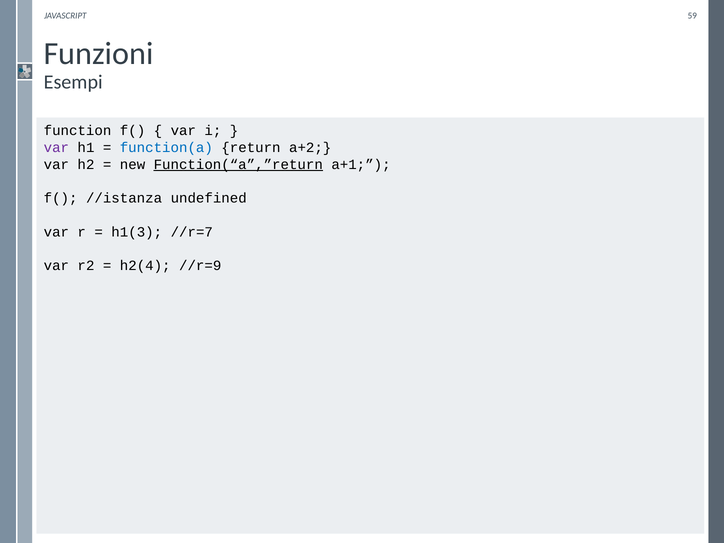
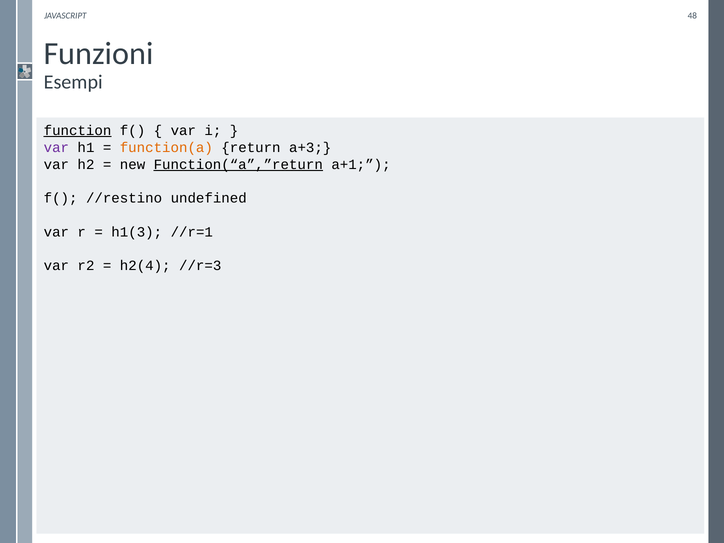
59: 59 -> 48 (692, 16)
function underline: none -> present (78, 131)
function(a colour: blue -> orange (166, 147)
a+2: a+2 -> a+3 (310, 147)
//istanza: //istanza -> //restino (124, 198)
//r=7: //r=7 -> //r=1 (192, 232)
//r=9: //r=9 -> //r=3 (200, 266)
